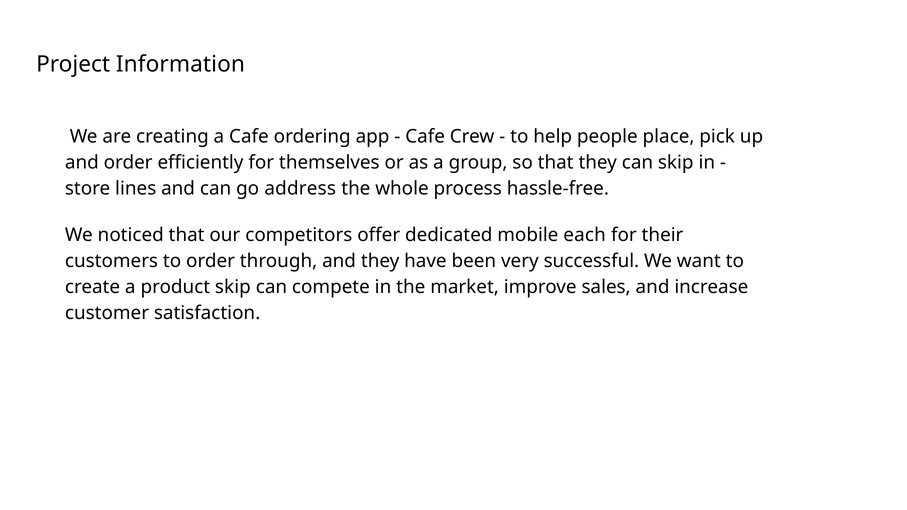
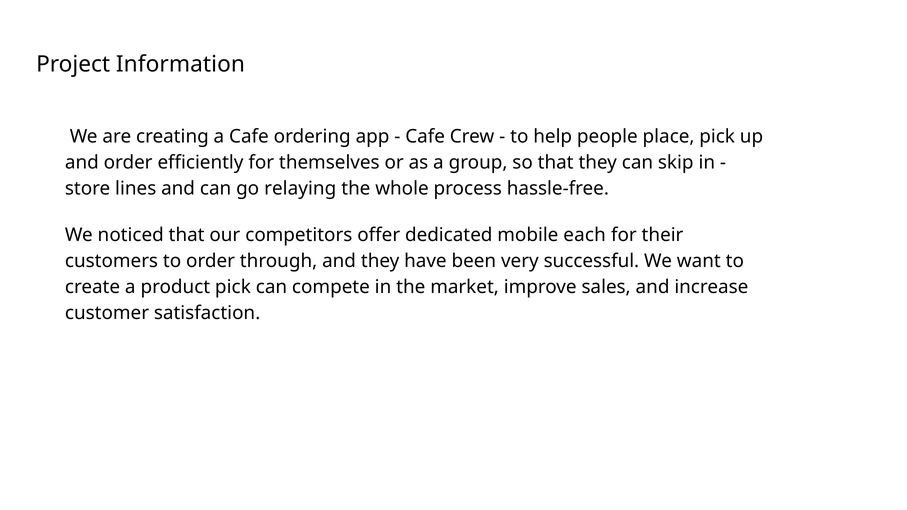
address: address -> relaying (300, 189)
product skip: skip -> pick (233, 287)
